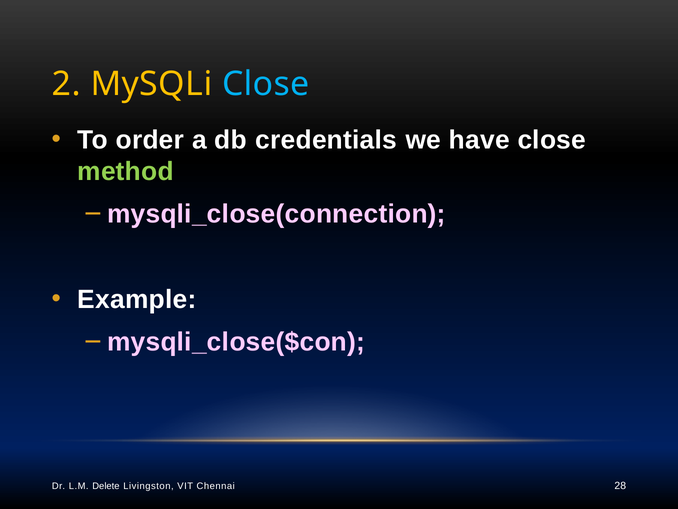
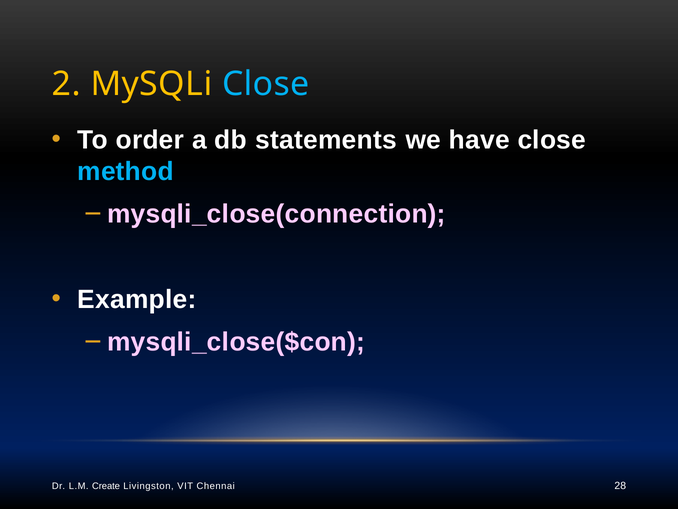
credentials: credentials -> statements (326, 140)
method colour: light green -> light blue (126, 171)
Delete: Delete -> Create (106, 485)
